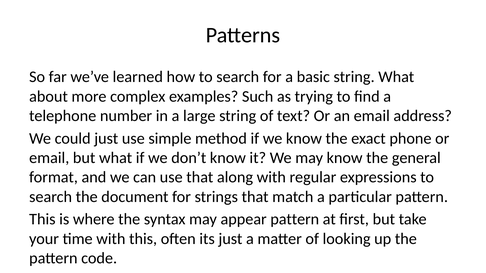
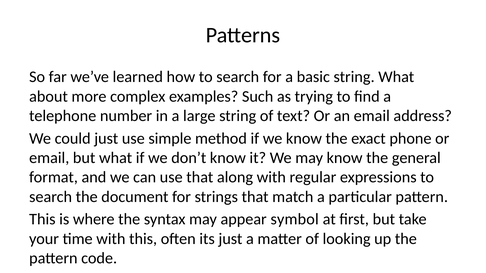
appear pattern: pattern -> symbol (295, 220)
